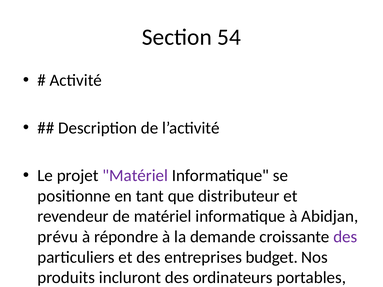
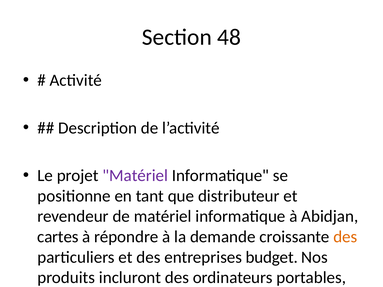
54: 54 -> 48 (229, 37)
prévu: prévu -> cartes (58, 237)
des colour: purple -> orange (345, 237)
